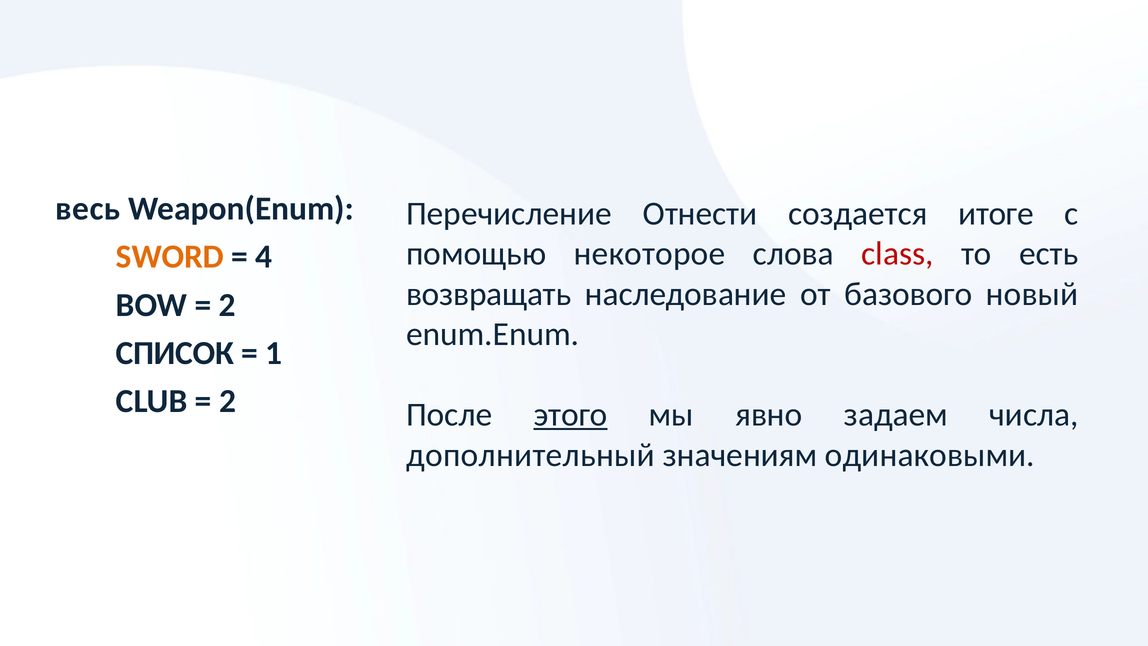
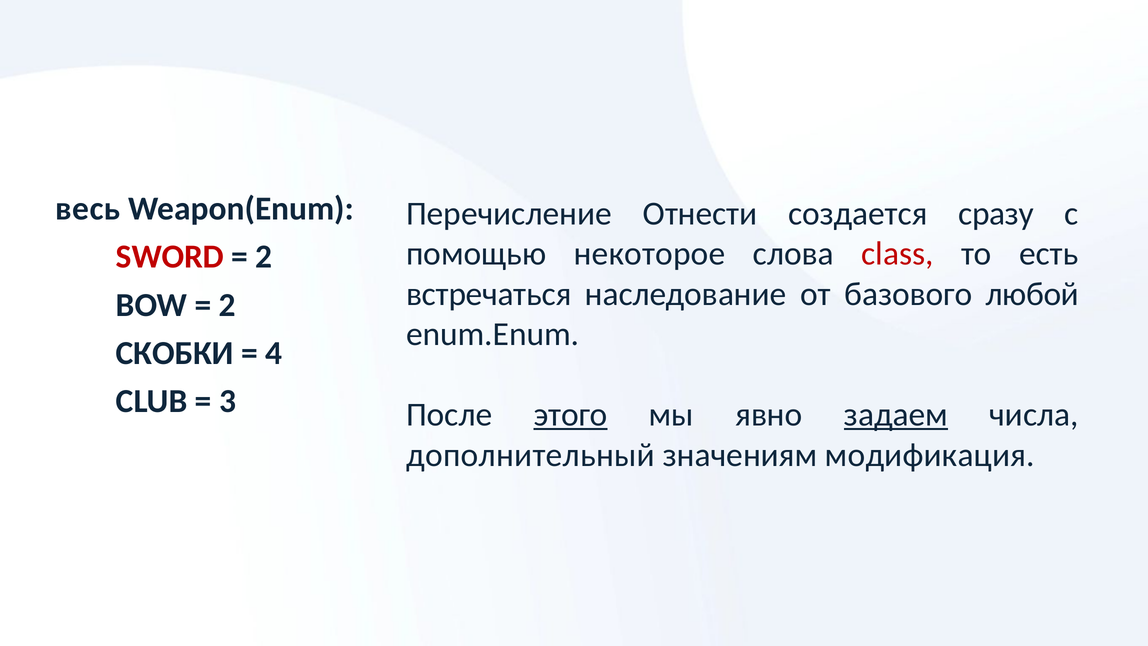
итоге: итоге -> сразу (996, 214)
SWORD colour: orange -> red (170, 257)
4: 4 -> 2 (264, 257)
возвращать: возвращать -> встречаться (489, 294)
новый: новый -> любой (1032, 294)
СПИСОК: СПИСОК -> СКОБКИ (175, 353)
1: 1 -> 4 (274, 353)
2: 2 -> 3 (228, 401)
задаем underline: none -> present (896, 415)
одинаковыми: одинаковыми -> модификация (930, 455)
